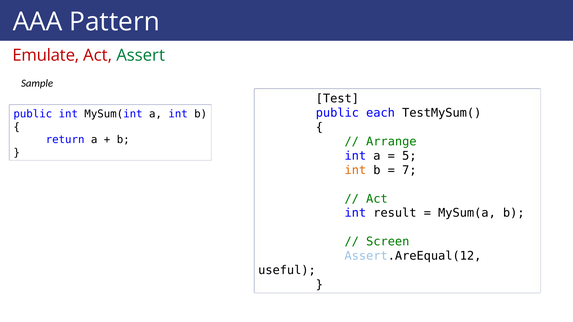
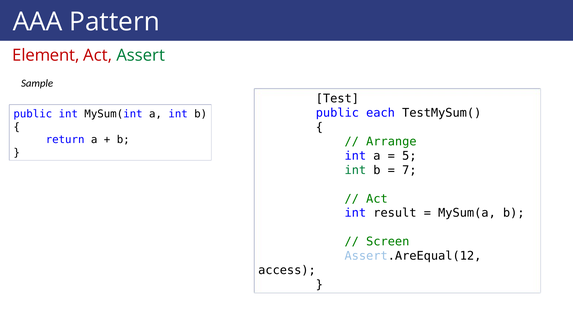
Emulate: Emulate -> Element (46, 55)
int colour: orange -> green (355, 170)
useful: useful -> access (287, 271)
